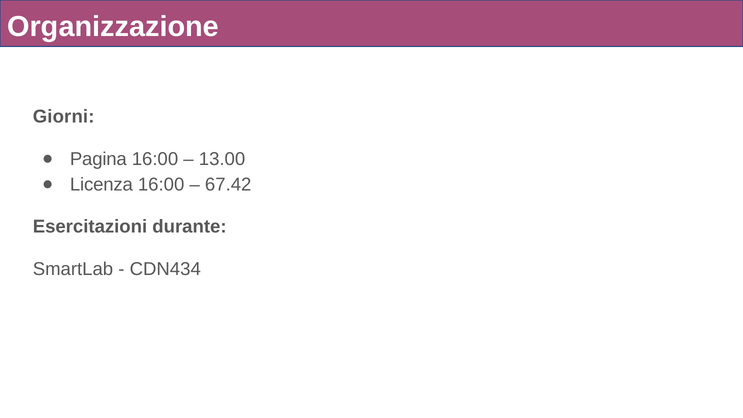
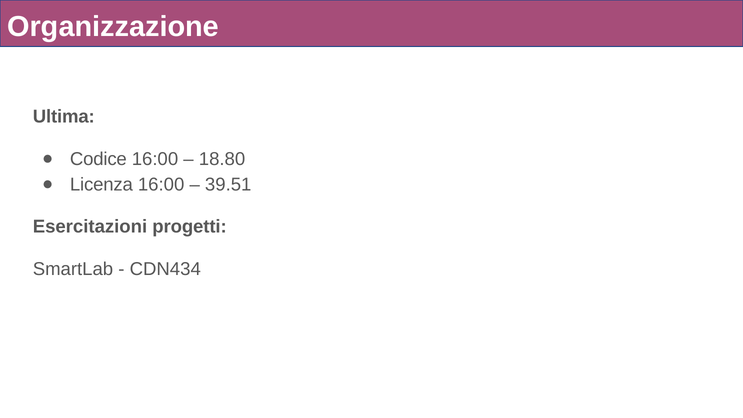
Giorni: Giorni -> Ultima (64, 117)
Pagina: Pagina -> Codice (98, 159)
13.00: 13.00 -> 18.80 (222, 159)
67.42: 67.42 -> 39.51 (228, 185)
durante: durante -> progetti (190, 227)
